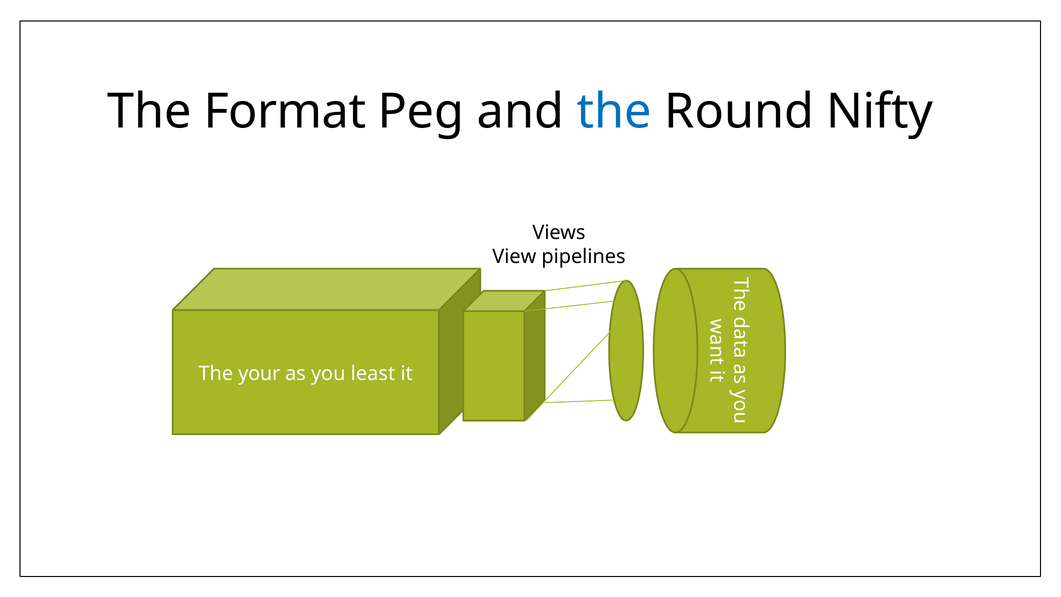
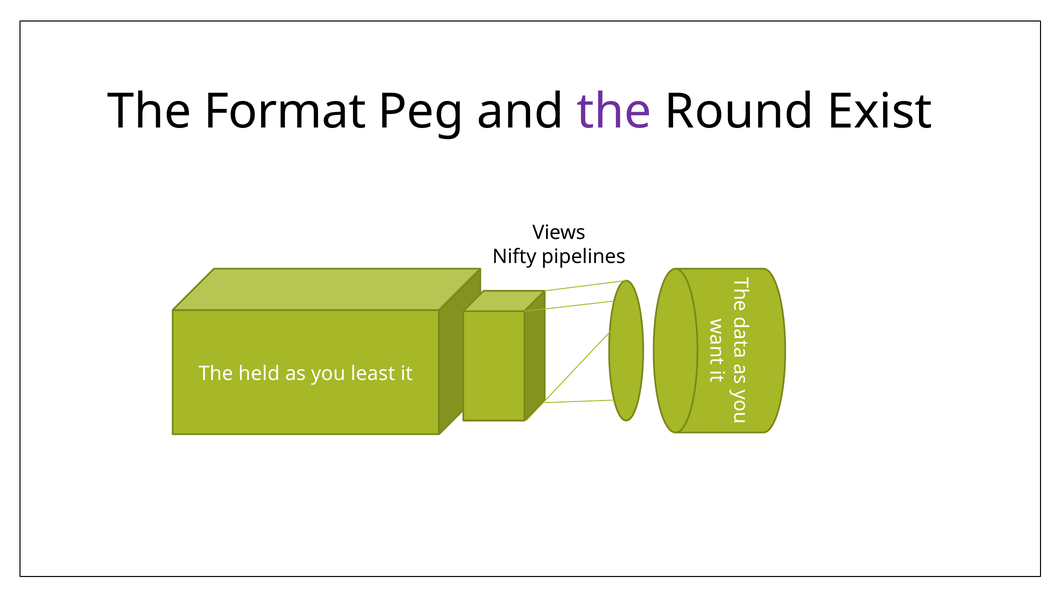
the colour: blue -> purple (614, 112)
Nifty: Nifty -> Exist (880, 112)
View: View -> Nifty (514, 256)
your: your -> held (259, 373)
